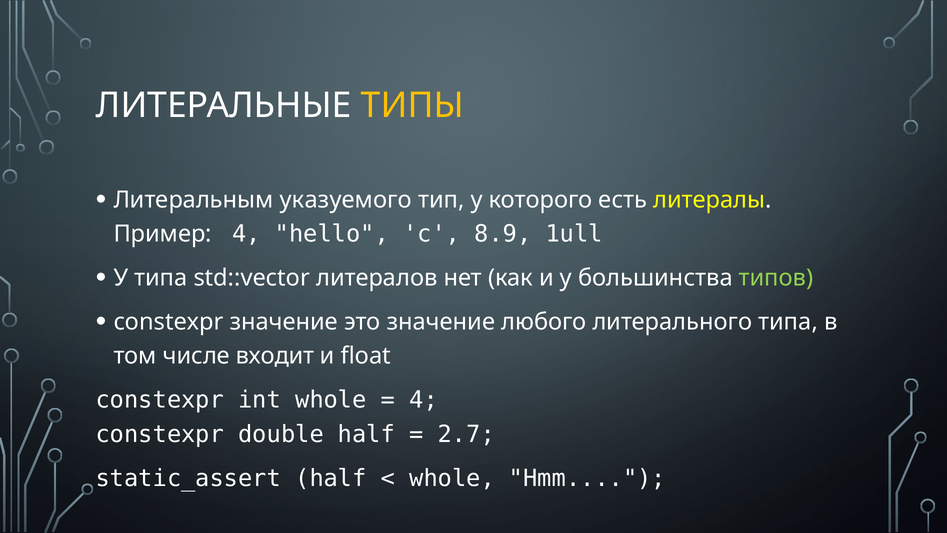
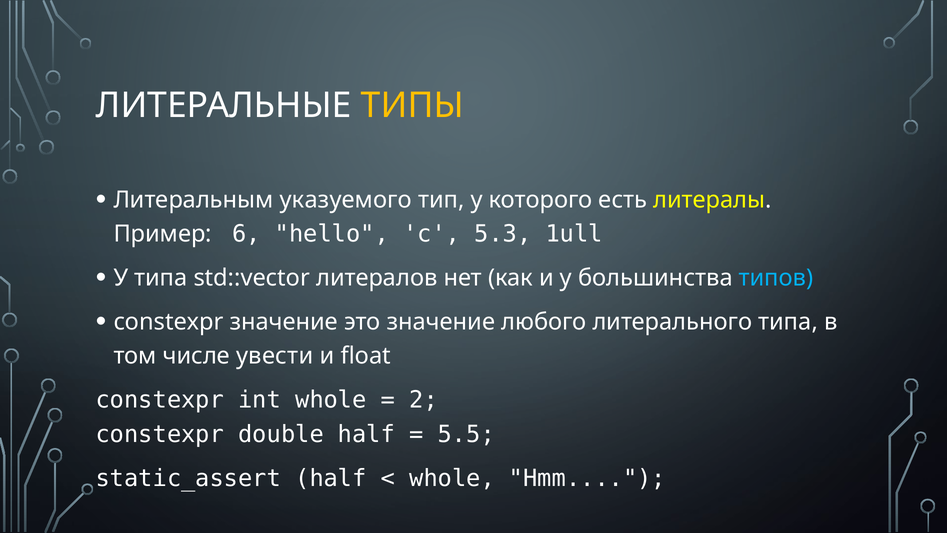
Пример 4: 4 -> 6 (247, 234)
8.9: 8.9 -> 5.3 (503, 234)
типов colour: light green -> light blue (776, 278)
входит: входит -> увести (275, 356)
4: 4 -> 2 (424, 400)
2.7: 2.7 -> 5.5 (466, 434)
